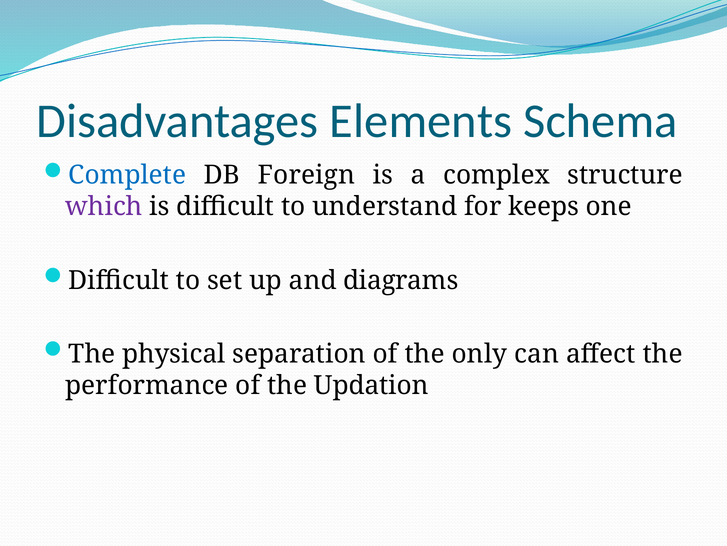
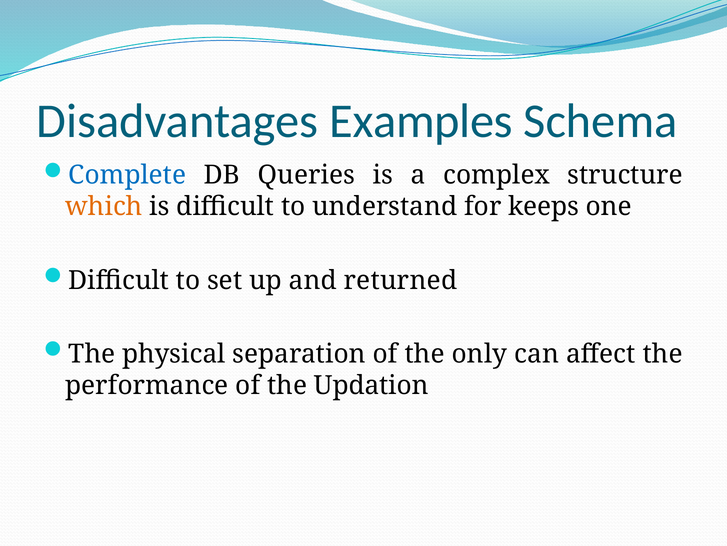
Elements: Elements -> Examples (421, 121)
Foreign: Foreign -> Queries (306, 175)
which colour: purple -> orange (104, 207)
diagrams: diagrams -> returned (400, 280)
